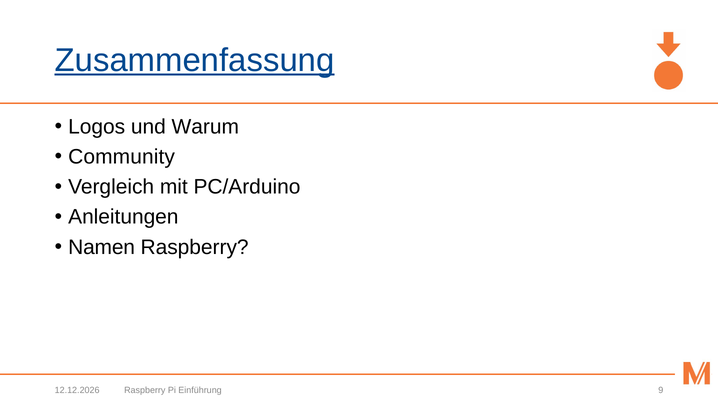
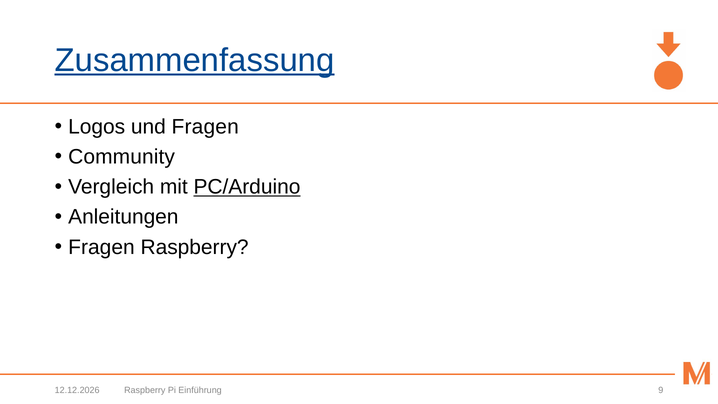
und Warum: Warum -> Fragen (205, 127)
PC/Arduino underline: none -> present (247, 187)
Namen: Namen -> Fragen (101, 247)
